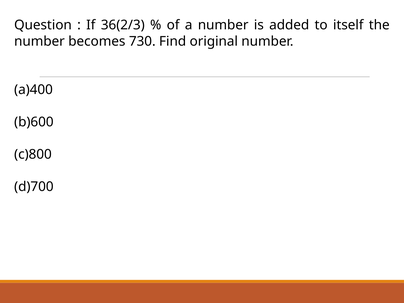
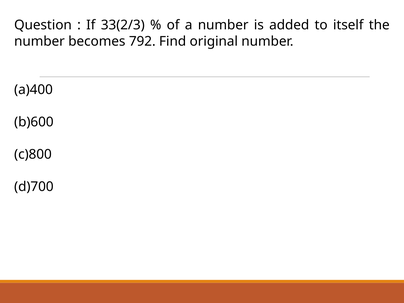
36(2/3: 36(2/3 -> 33(2/3 (123, 25)
730: 730 -> 792 (142, 41)
